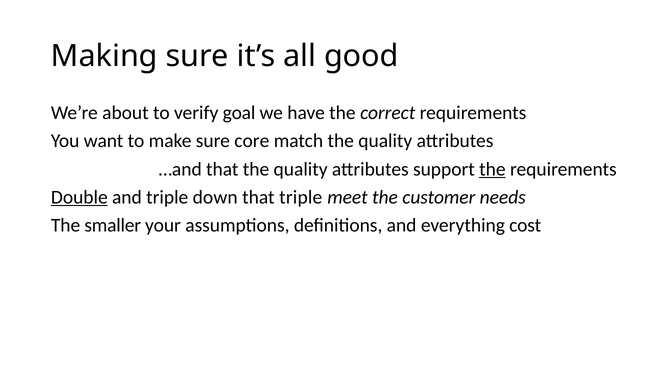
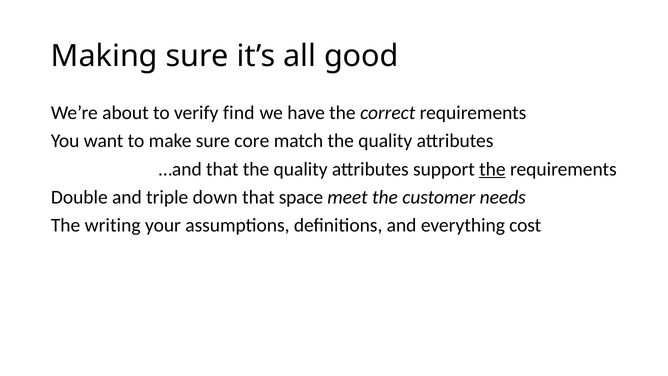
goal: goal -> find (239, 113)
Double underline: present -> none (79, 197)
that triple: triple -> space (301, 197)
smaller: smaller -> writing (113, 225)
